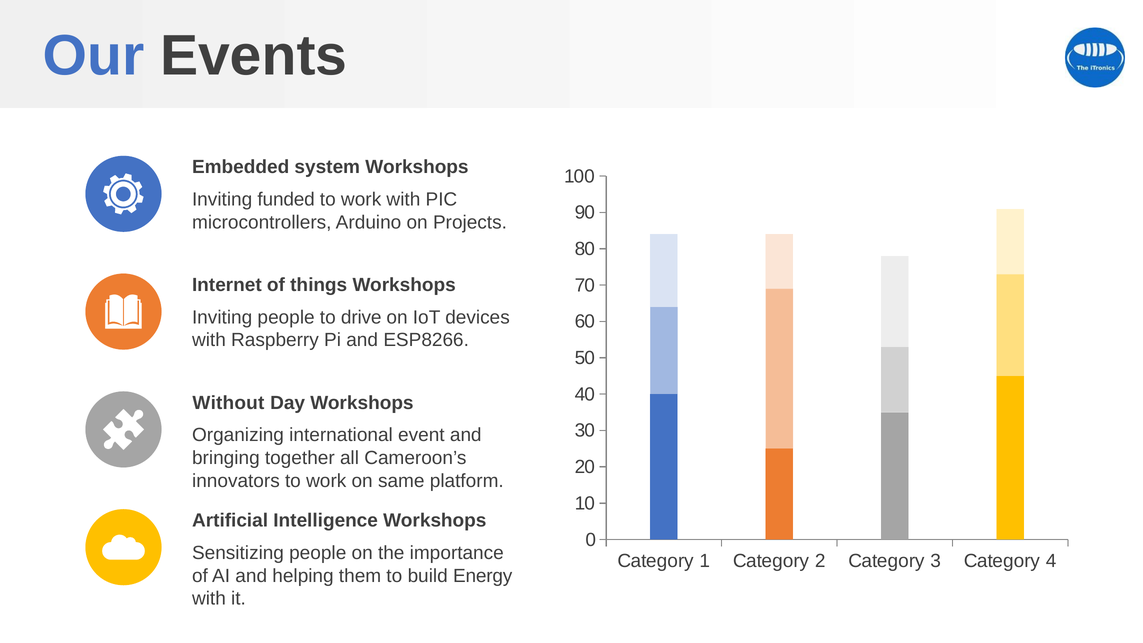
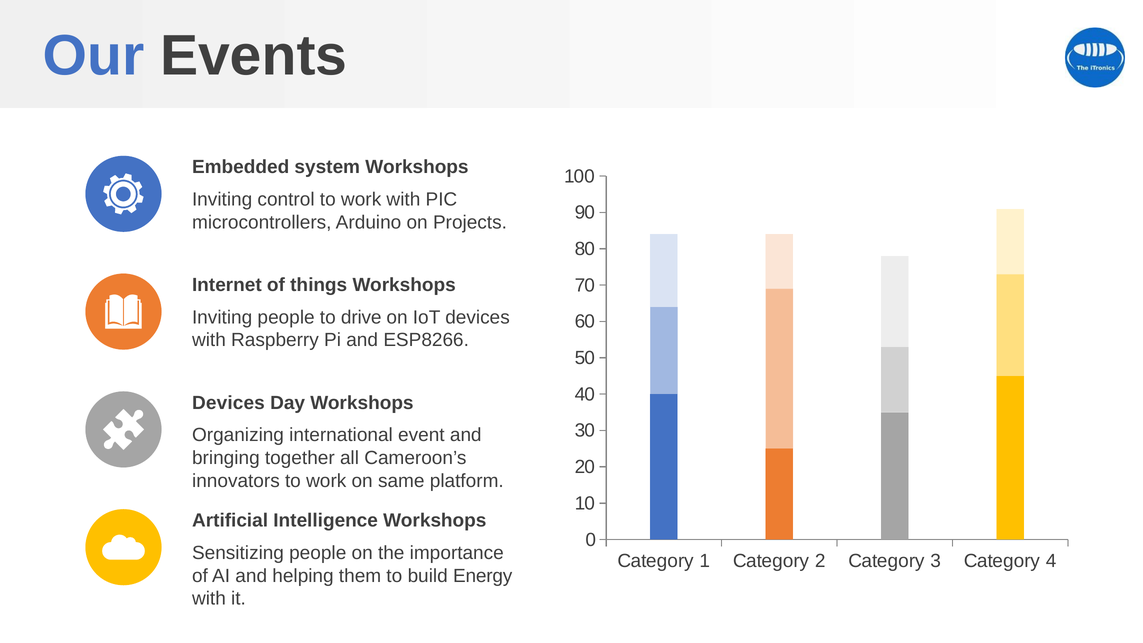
funded: funded -> control (286, 200)
Without: Without -> Devices (228, 403)
